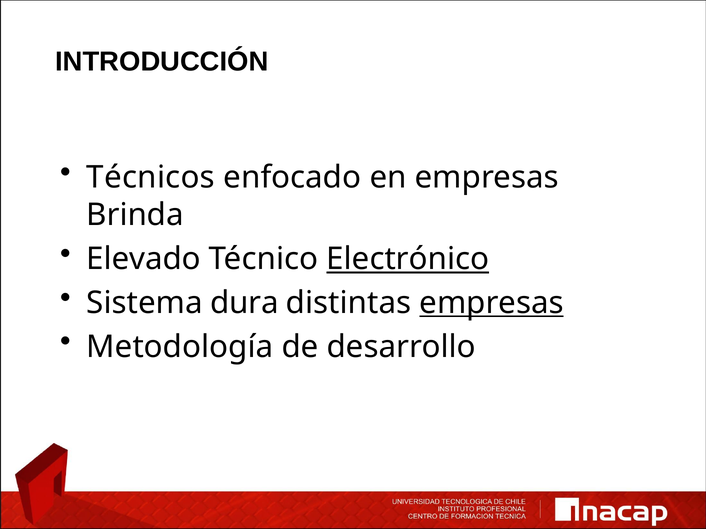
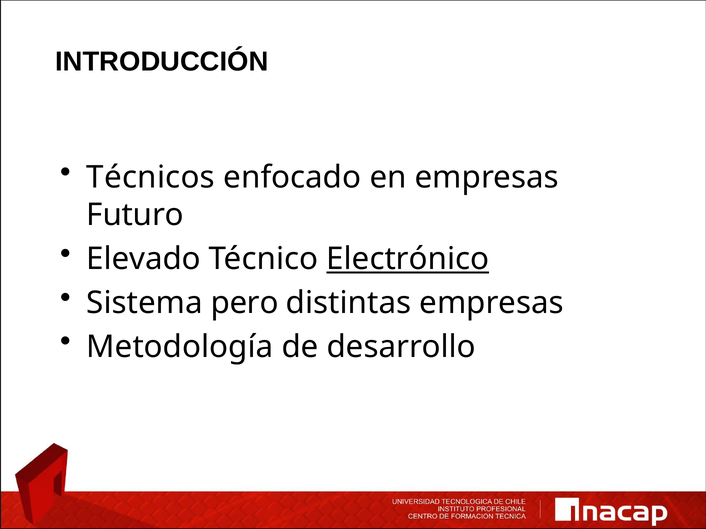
Brinda: Brinda -> Futuro (135, 215)
dura: dura -> pero (245, 303)
empresas underline: present -> none (492, 303)
